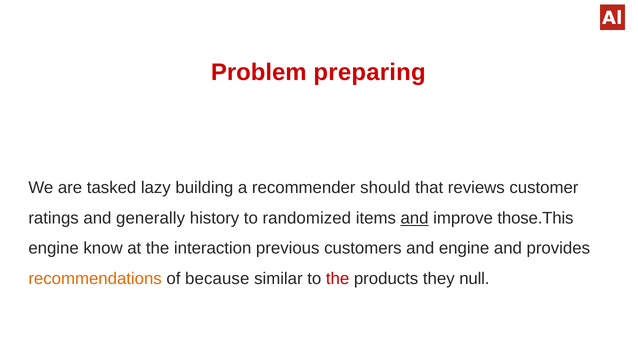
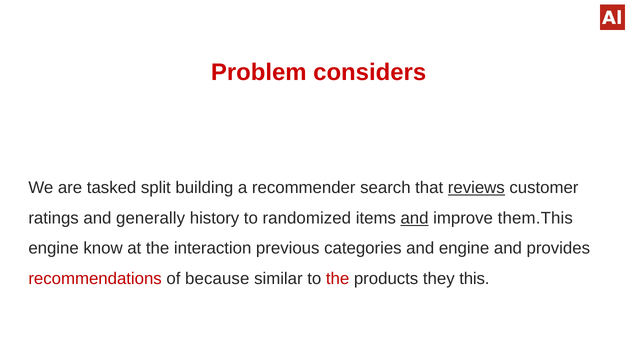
preparing: preparing -> considers (370, 72)
lazy: lazy -> split (156, 188)
should: should -> search (385, 188)
reviews underline: none -> present (476, 188)
those.This: those.This -> them.This (535, 218)
customers: customers -> categories (363, 248)
recommendations colour: orange -> red (95, 279)
null: null -> this (474, 279)
